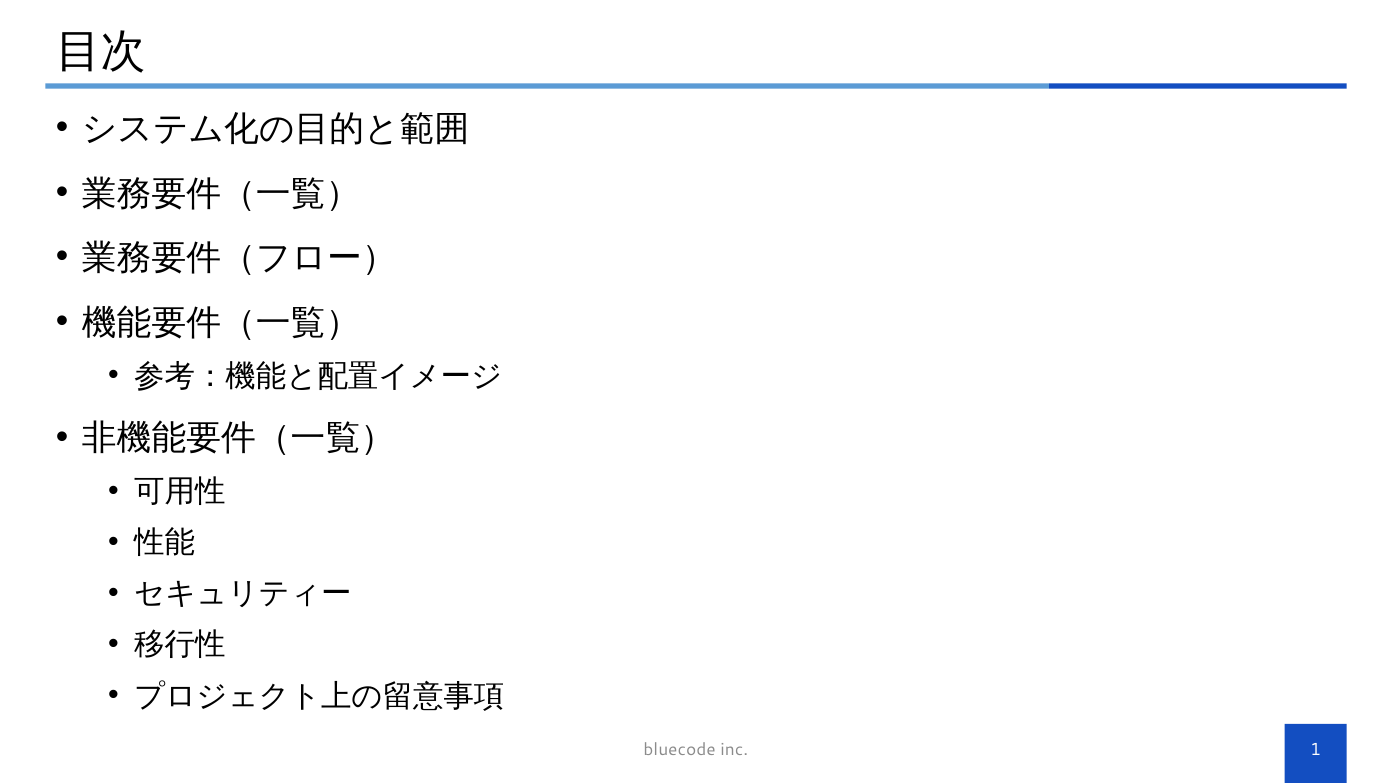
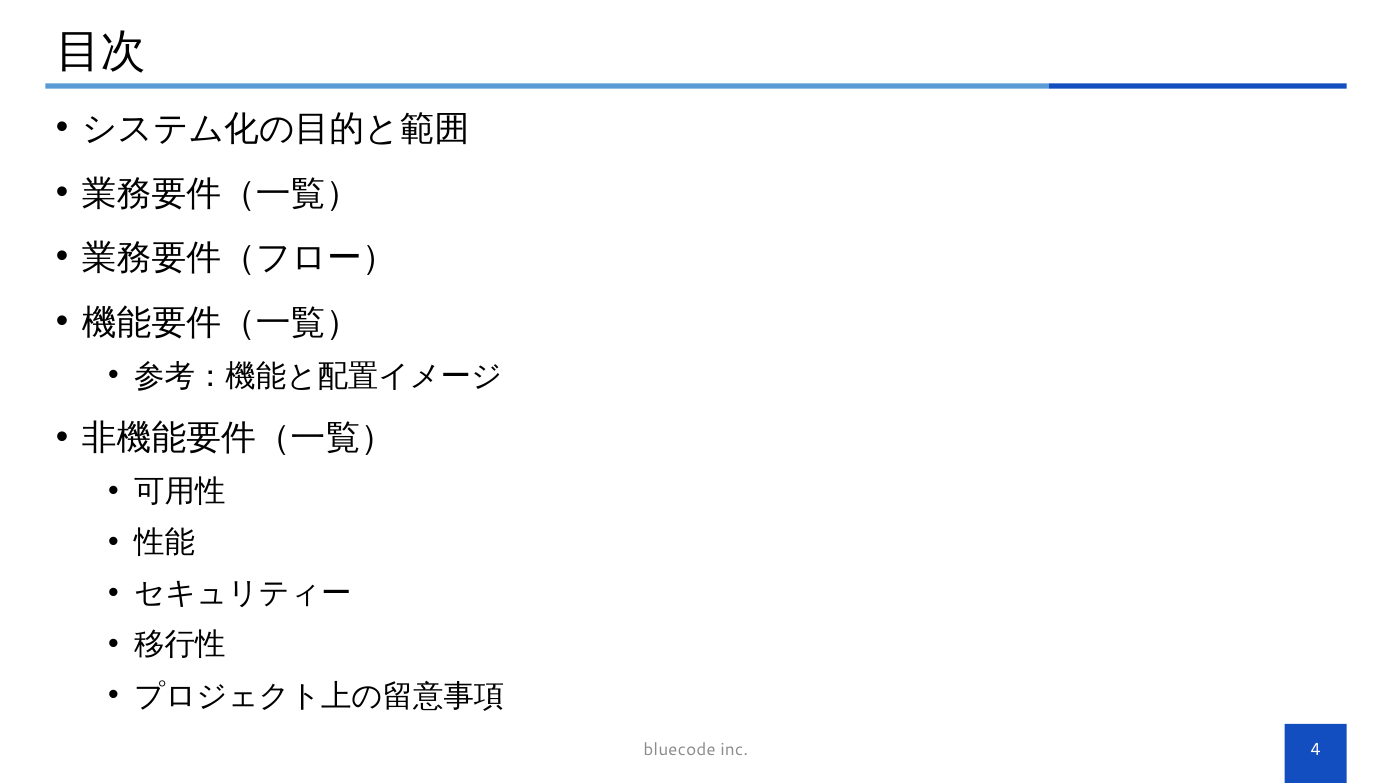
1: 1 -> 4 (1316, 749)
